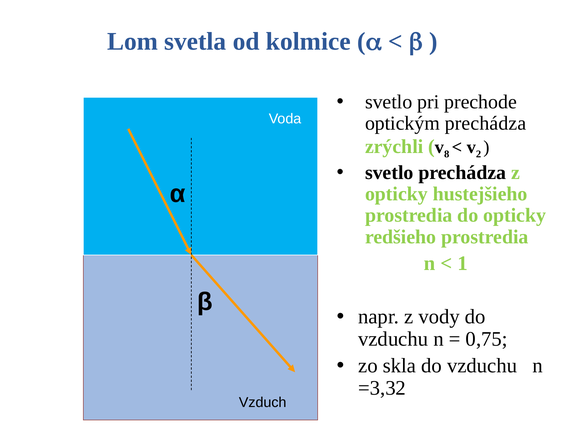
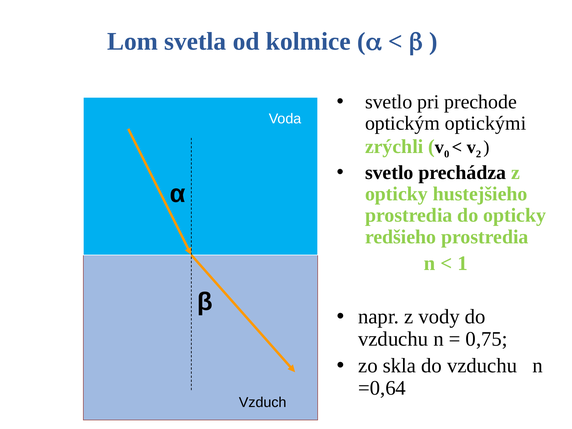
optickým prechádza: prechádza -> optickými (485, 123)
8: 8 -> 0 (447, 154)
=3,32: =3,32 -> =0,64 (382, 388)
